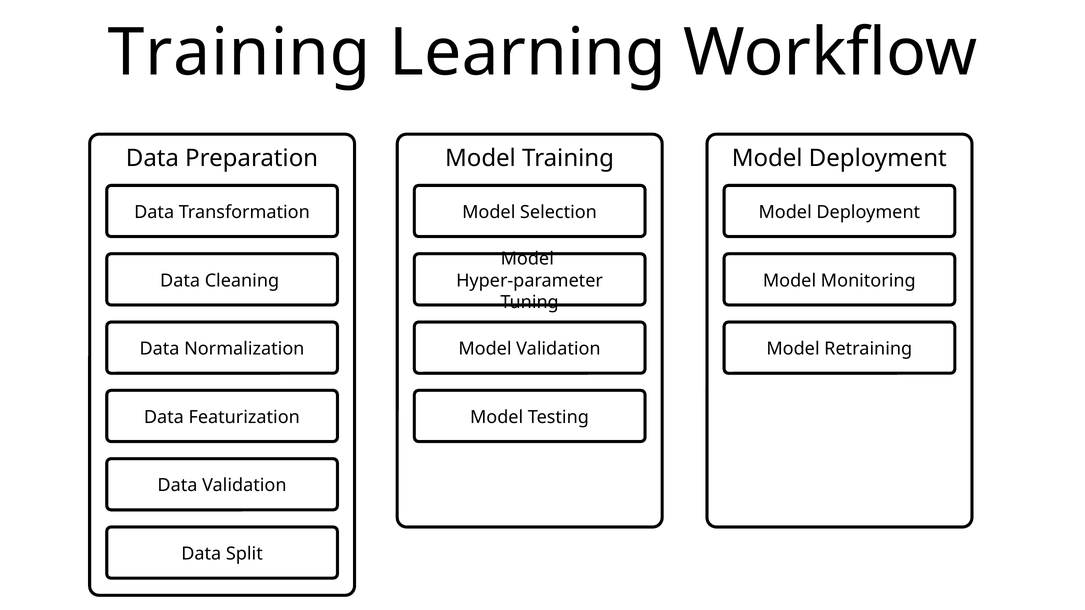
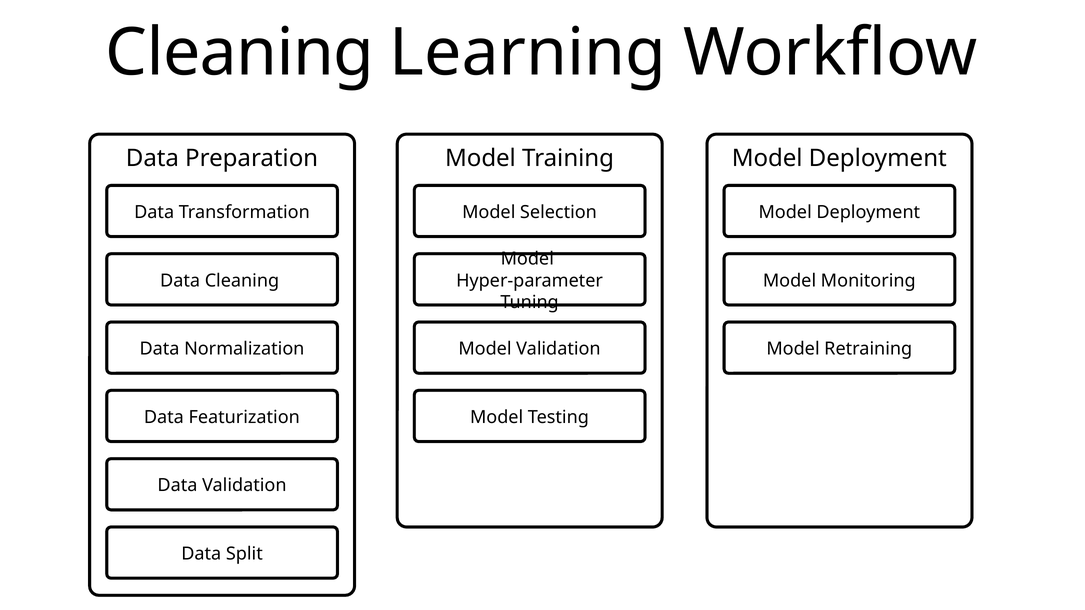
Training: Training -> Cleaning (240, 53)
